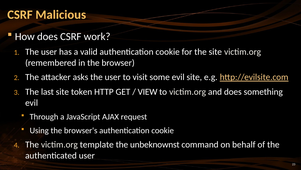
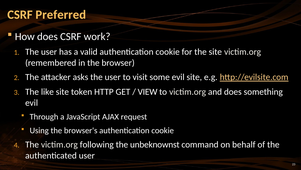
Malicious: Malicious -> Preferred (61, 15)
last: last -> like (47, 91)
template: template -> following (97, 144)
